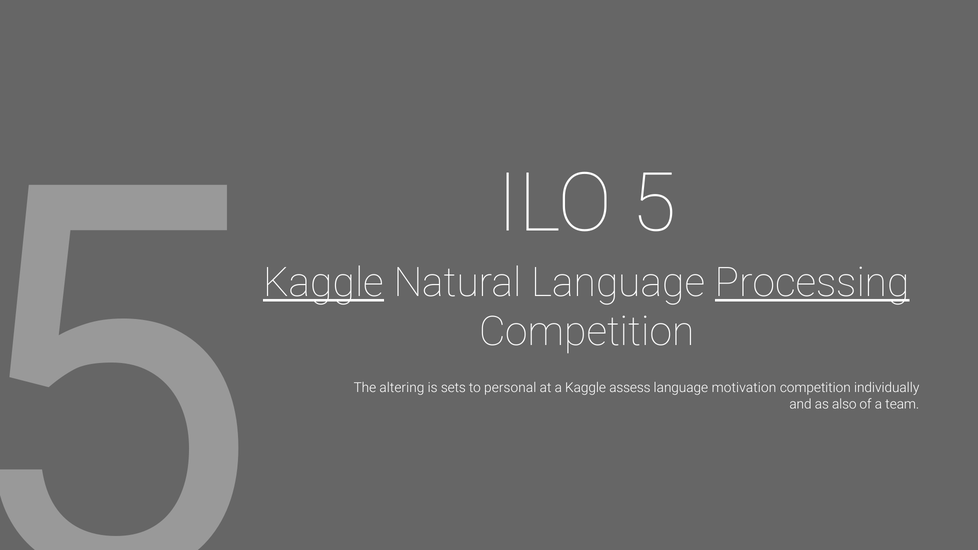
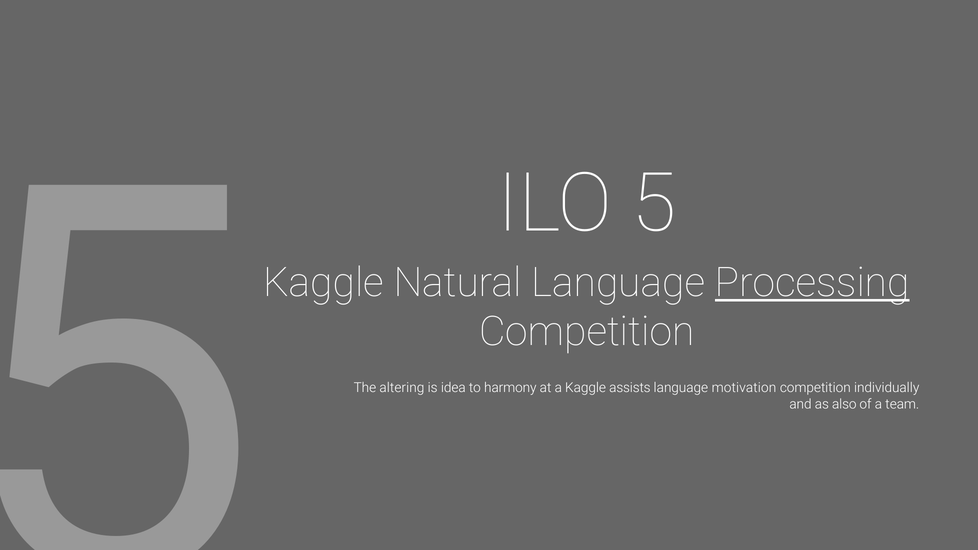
Kaggle underline: present -> none (324, 283)
sets: sets -> idea (453, 388)
personal: personal -> harmony (510, 388)
assess: assess -> assists (630, 388)
